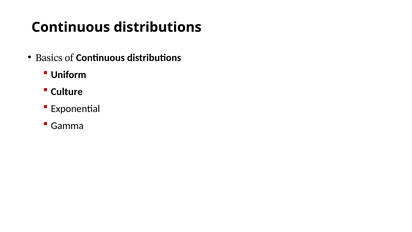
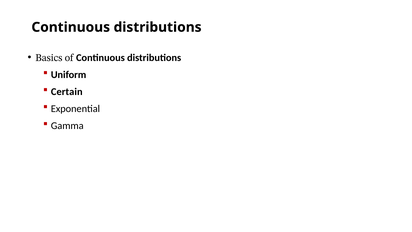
Culture: Culture -> Certain (67, 92)
